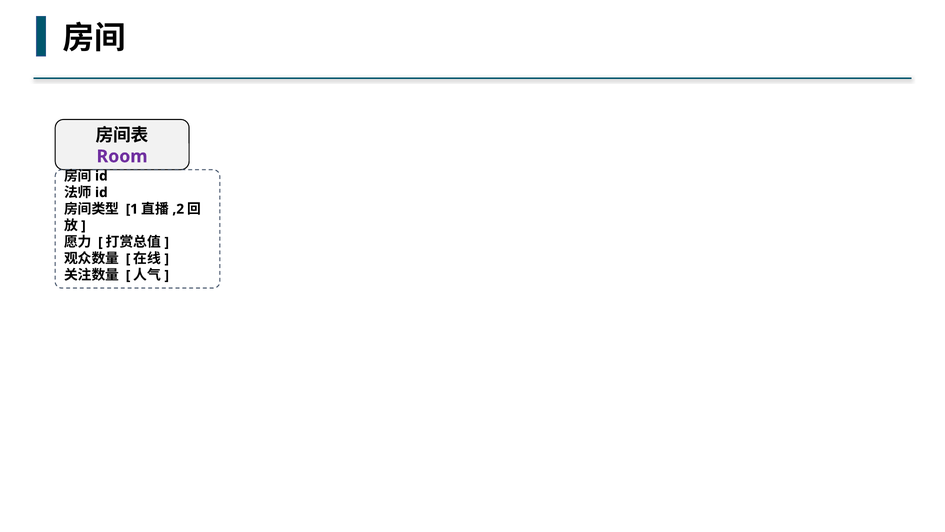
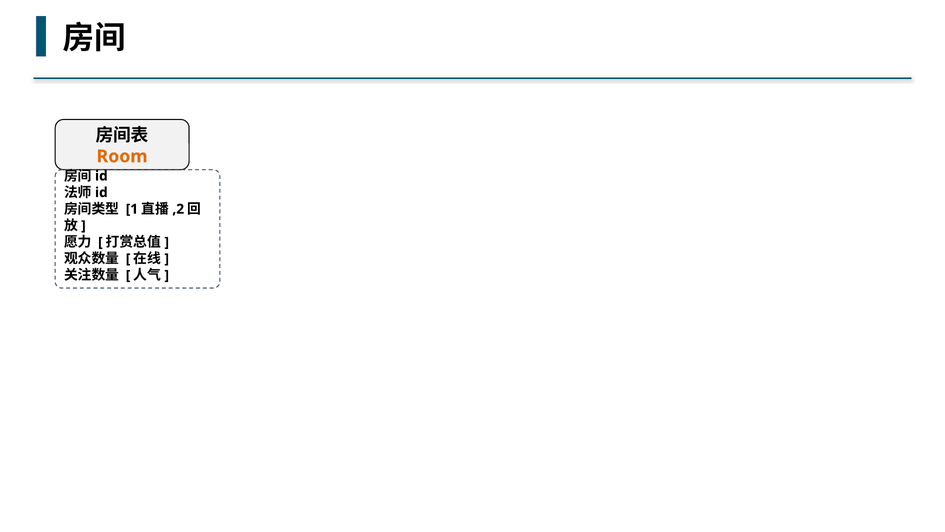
Room colour: purple -> orange (122, 156)
